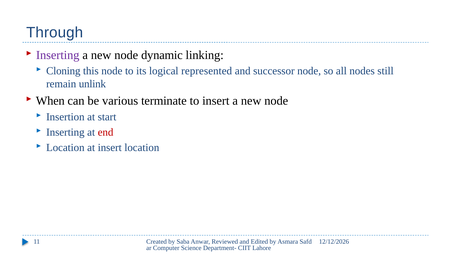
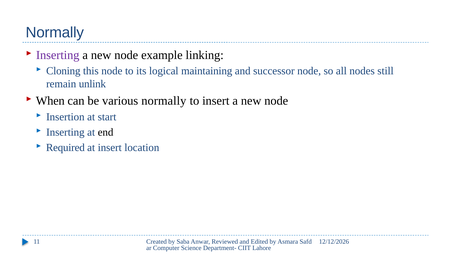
Through: Through -> Normally (55, 33)
dynamic: dynamic -> example (162, 55)
represented: represented -> maintaining (207, 71)
various terminate: terminate -> normally (164, 101)
end colour: red -> black (106, 132)
Location: Location -> Required (65, 147)
